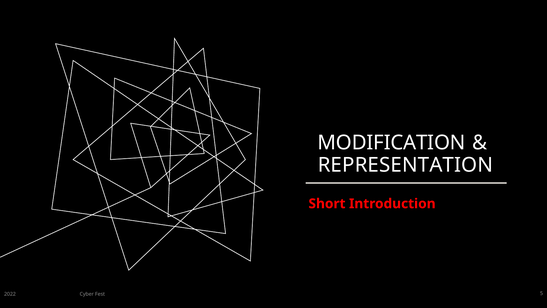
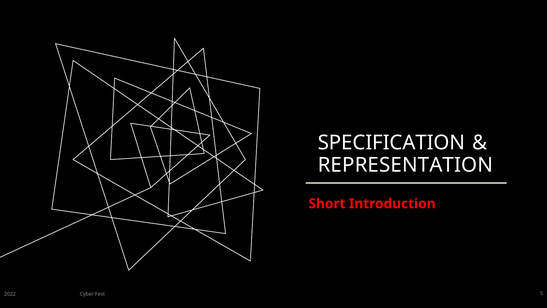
MODIFICATION: MODIFICATION -> SPECIFICATION (391, 143)
